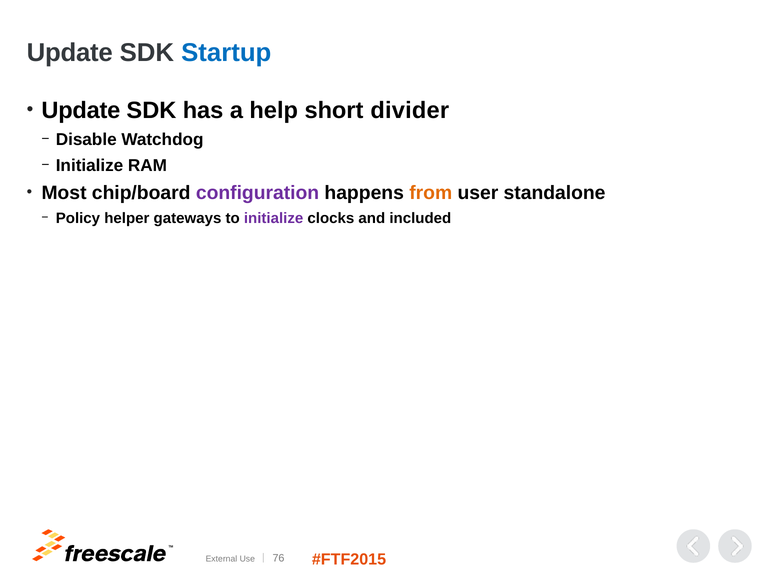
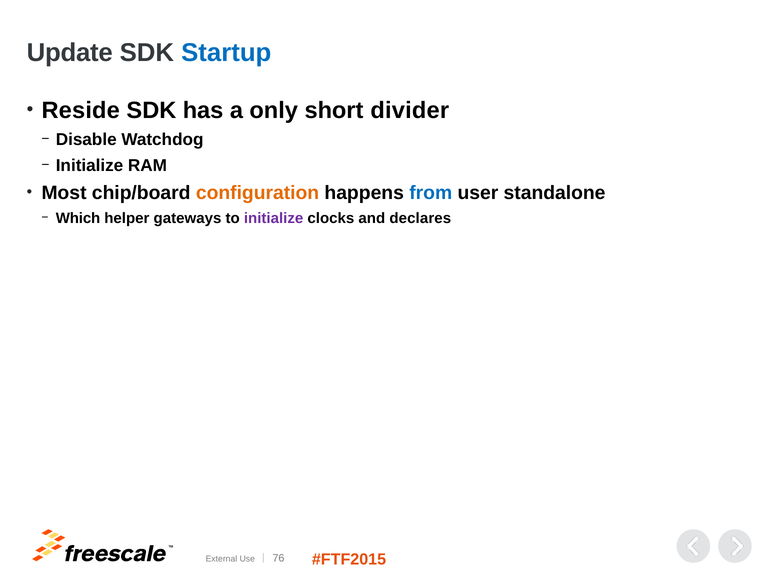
Update: Update -> Reside (81, 110)
help: help -> only (274, 110)
configuration colour: purple -> orange (258, 193)
from colour: orange -> blue (431, 193)
Policy: Policy -> Which (78, 218)
included: included -> declares (420, 218)
